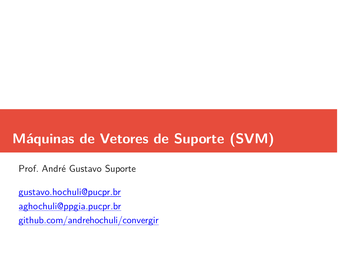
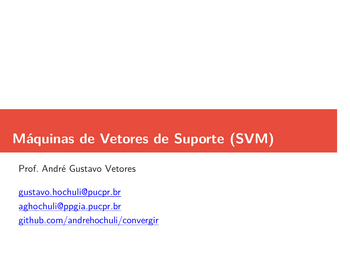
Gustavo Suporte: Suporte -> Vetores (120, 169)
